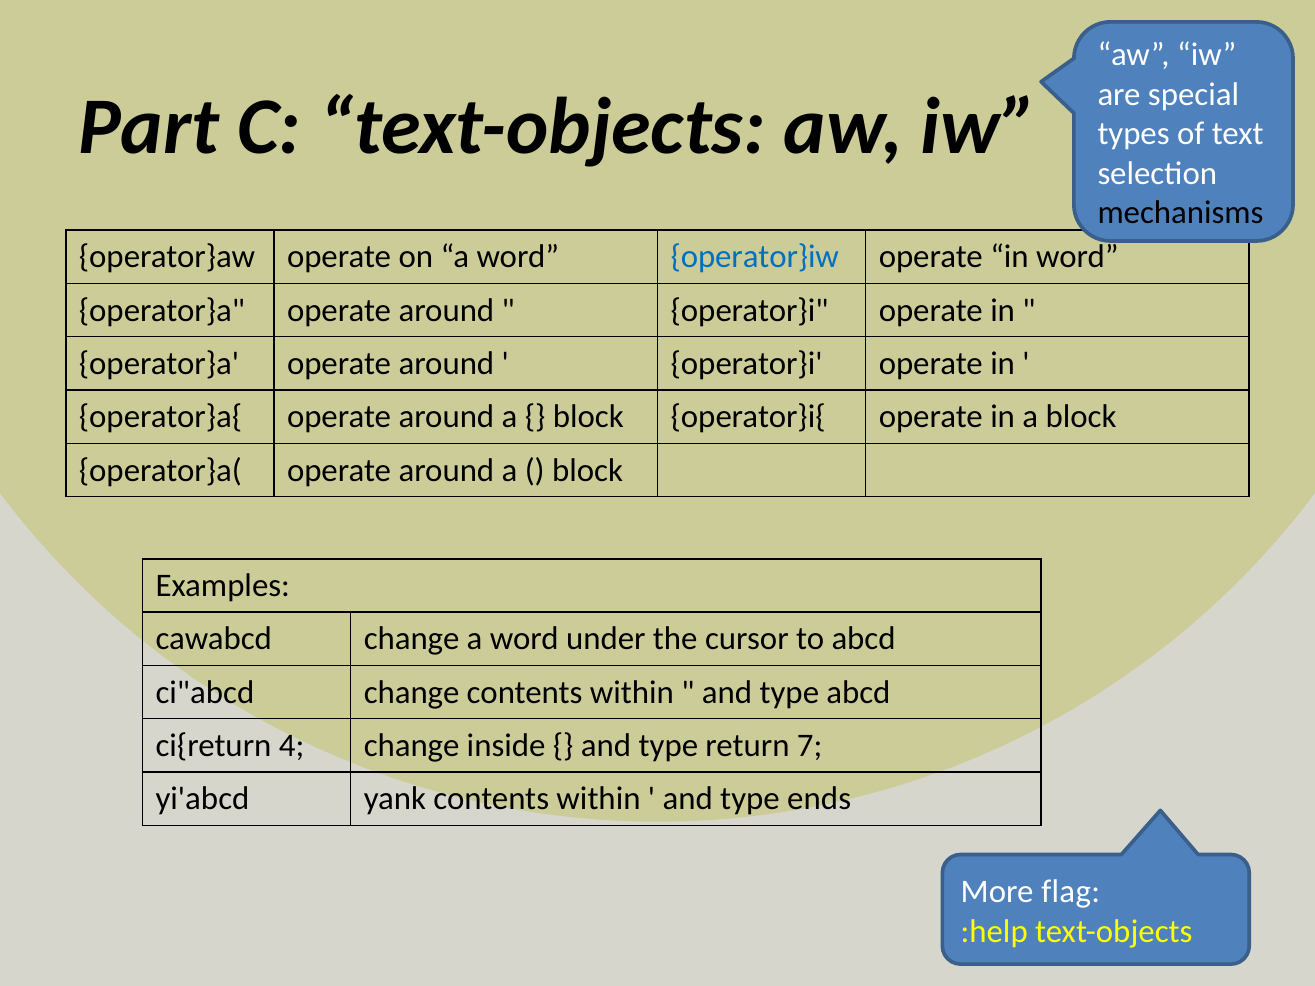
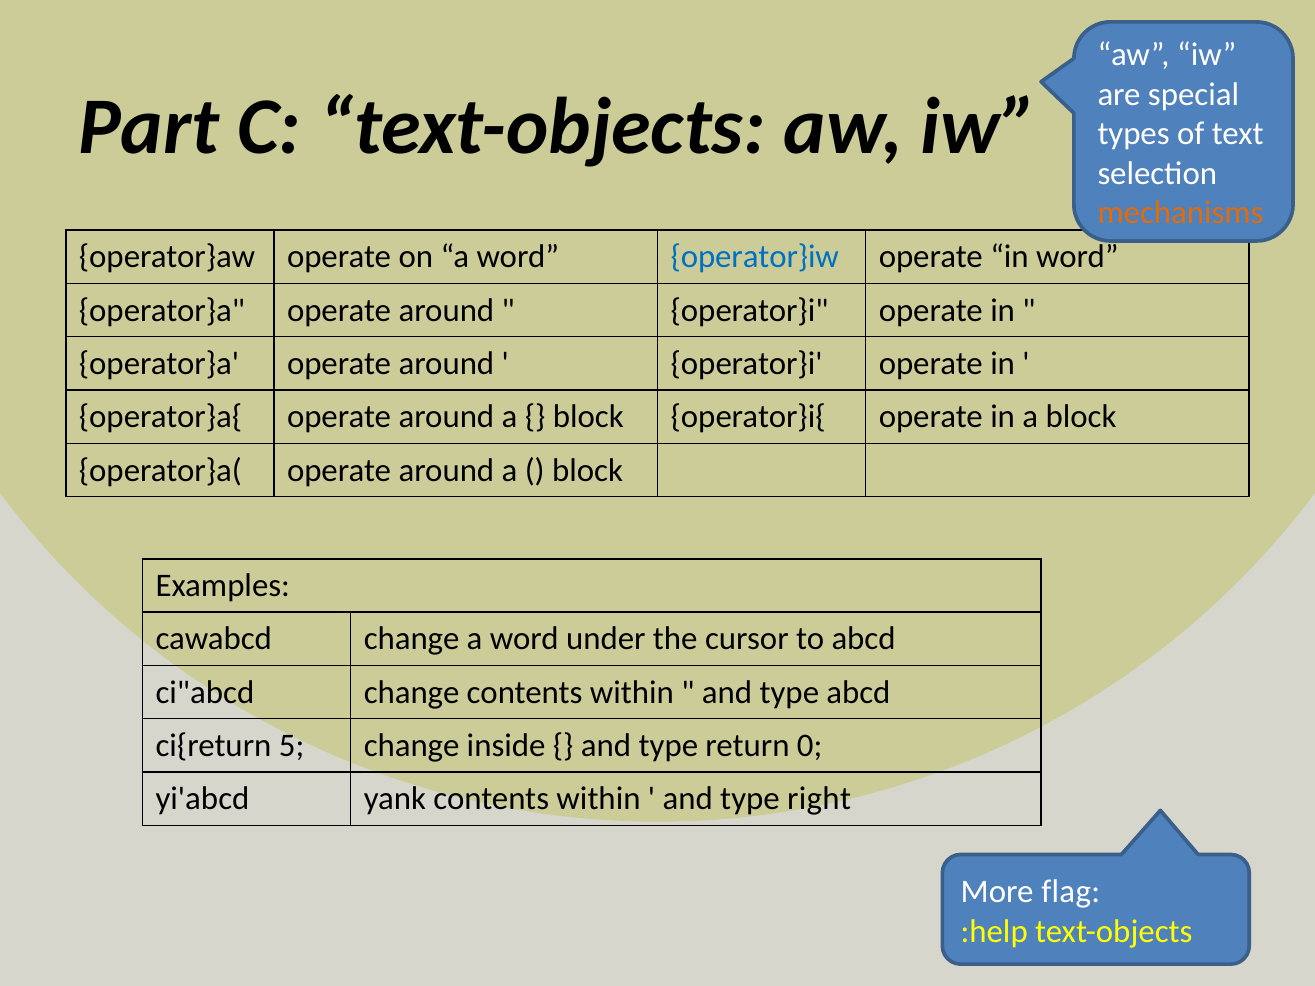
mechanisms colour: black -> orange (1181, 213)
4: 4 -> 5 (292, 746)
7: 7 -> 0 (810, 746)
ends: ends -> right (819, 799)
